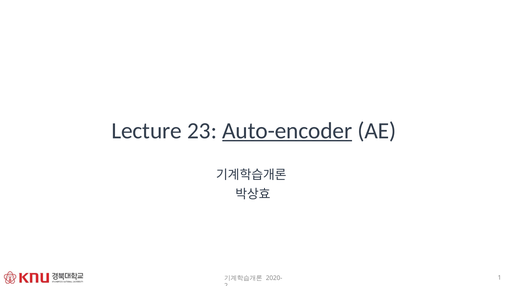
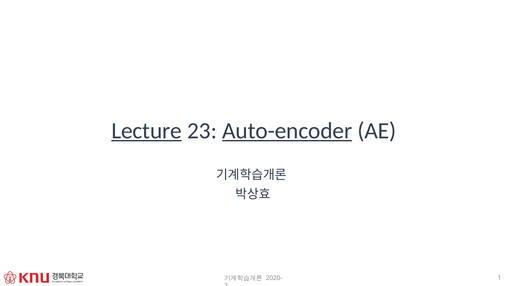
Lecture underline: none -> present (147, 131)
